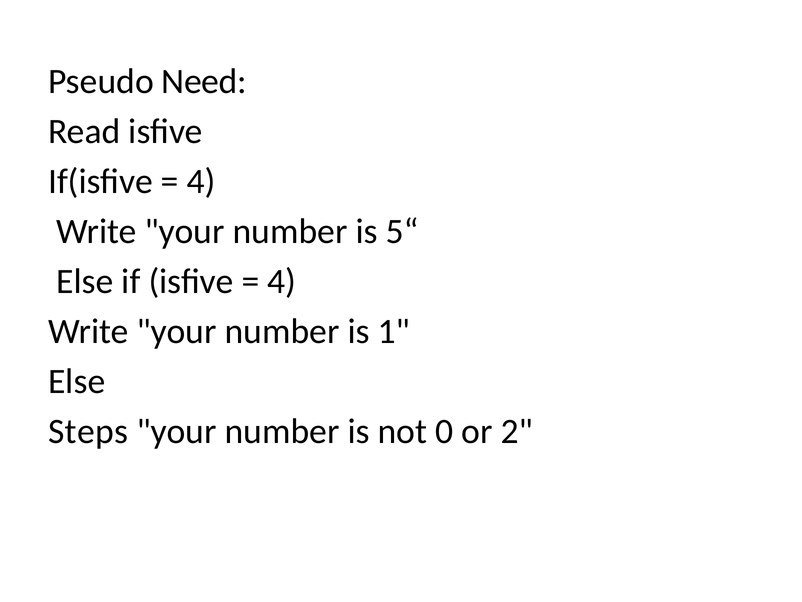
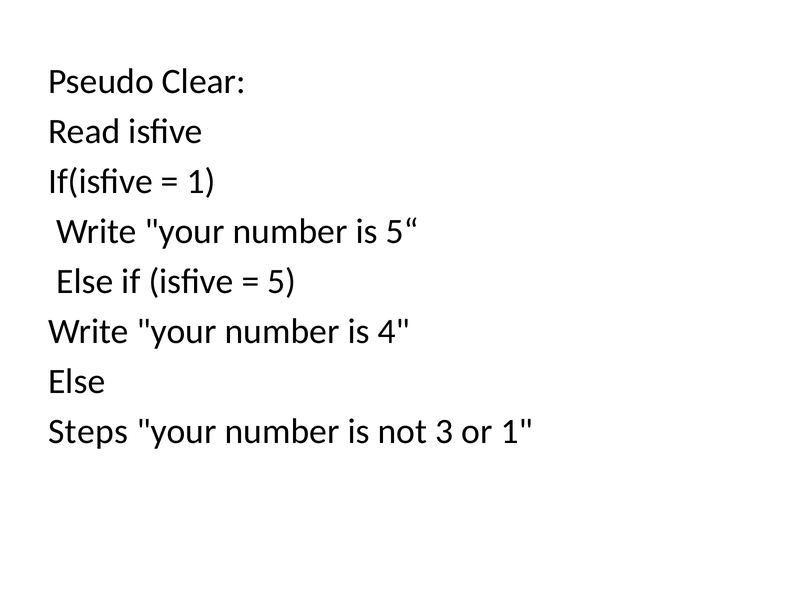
Need: Need -> Clear (204, 81)
4: 4 -> 1 (201, 181)
4: 4 -> 5 (282, 281)
1: 1 -> 4 (394, 331)
0: 0 -> 3 (444, 431)
or 2: 2 -> 1 (517, 431)
